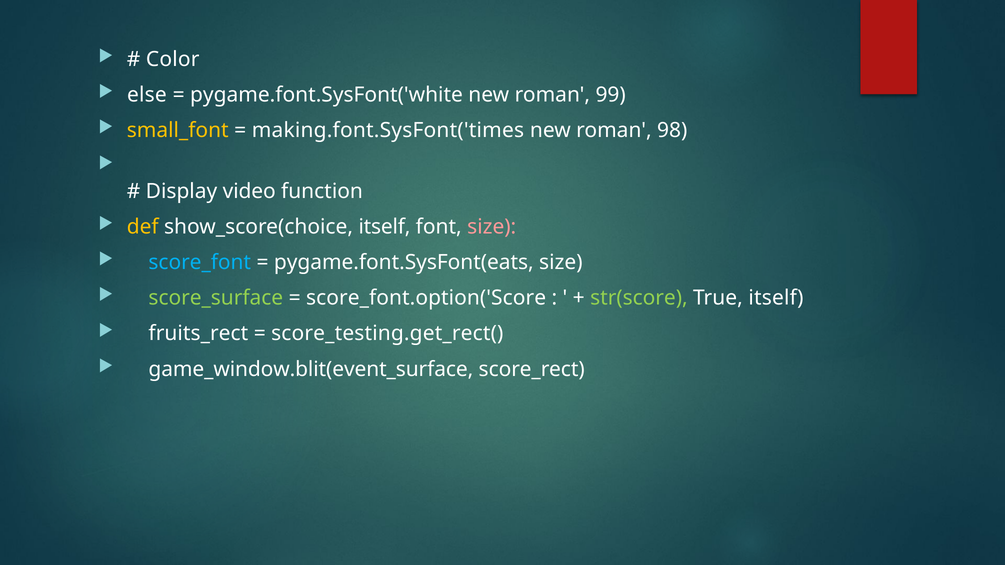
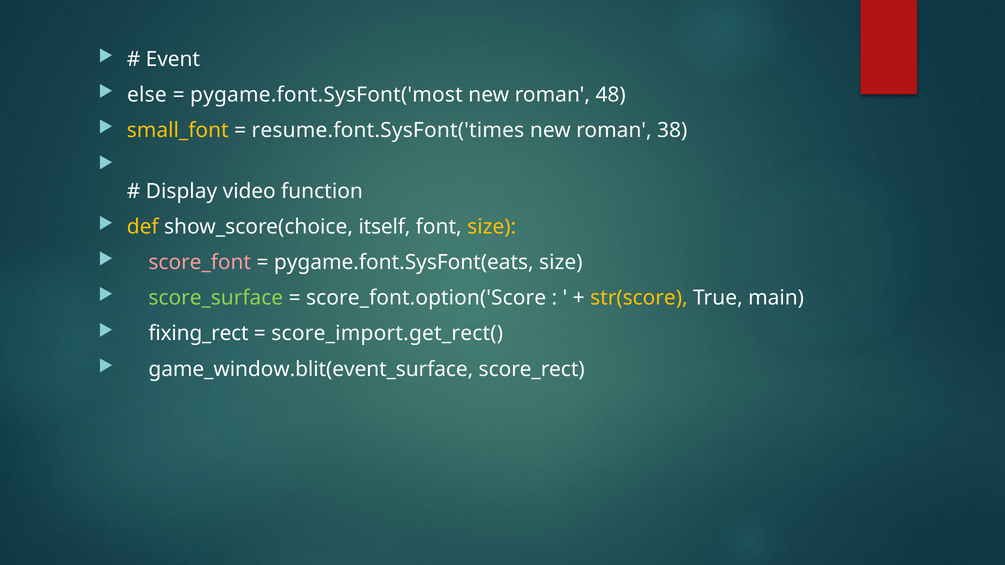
Color: Color -> Event (173, 59)
pygame.font.SysFont('white: pygame.font.SysFont('white -> pygame.font.SysFont('most (326, 95)
99: 99 -> 48 (611, 95)
making.font.SysFont('times: making.font.SysFont('times -> resume.font.SysFont('times (388, 131)
98: 98 -> 38 (672, 131)
size colour: pink -> yellow (492, 227)
score_font colour: light blue -> pink (200, 263)
str(score colour: light green -> yellow (639, 298)
True itself: itself -> main (776, 298)
fruits_rect: fruits_rect -> fixing_rect (199, 334)
score_testing.get_rect(: score_testing.get_rect( -> score_import.get_rect( (387, 334)
